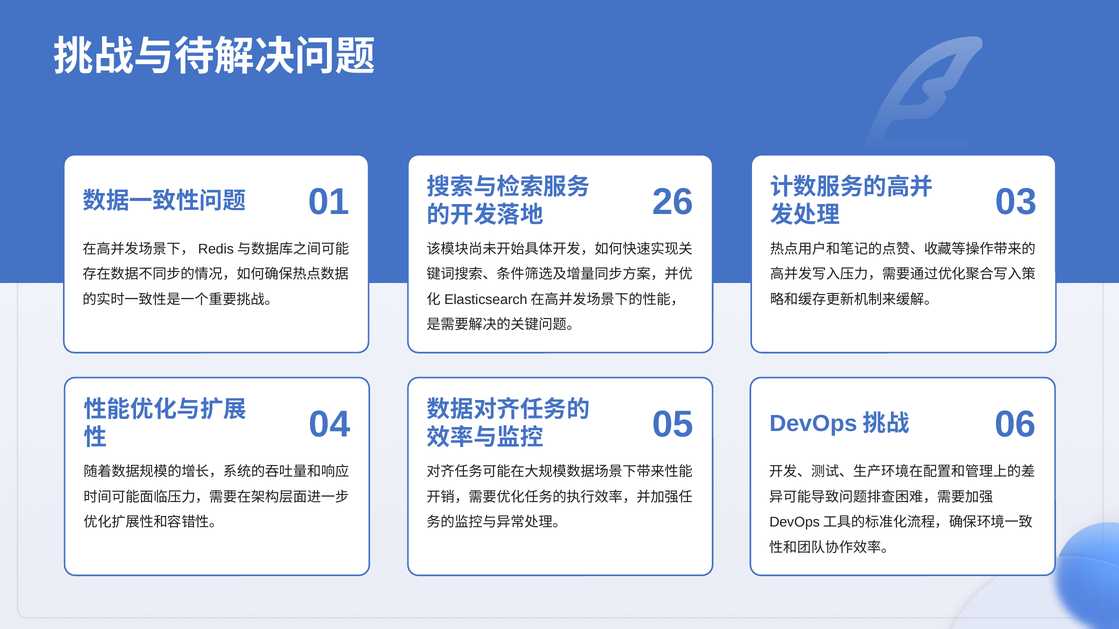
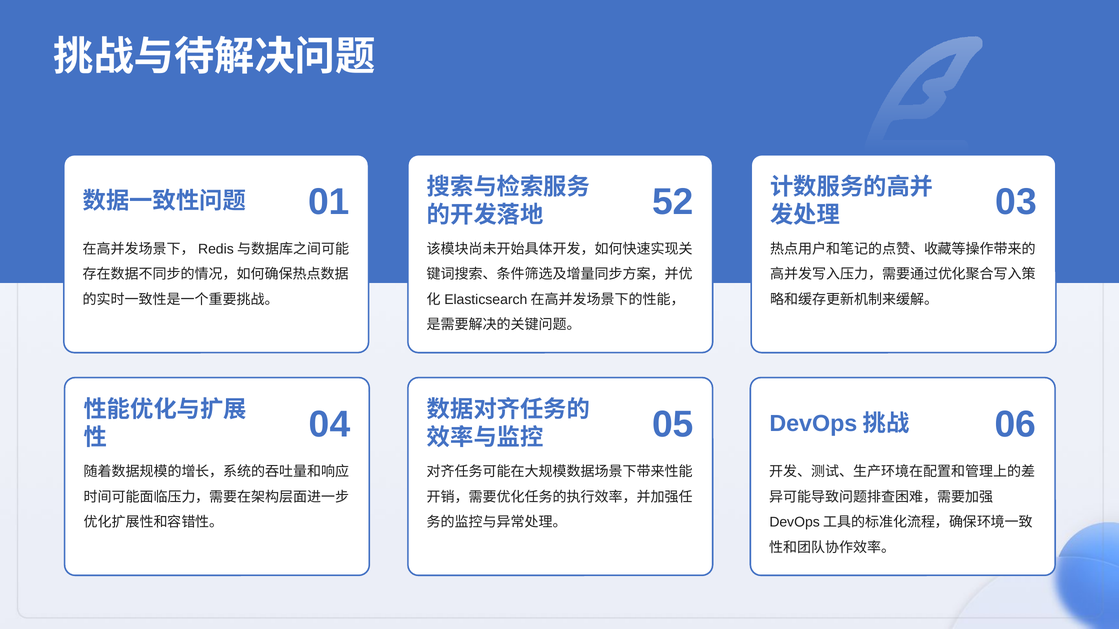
26: 26 -> 52 (673, 202)
